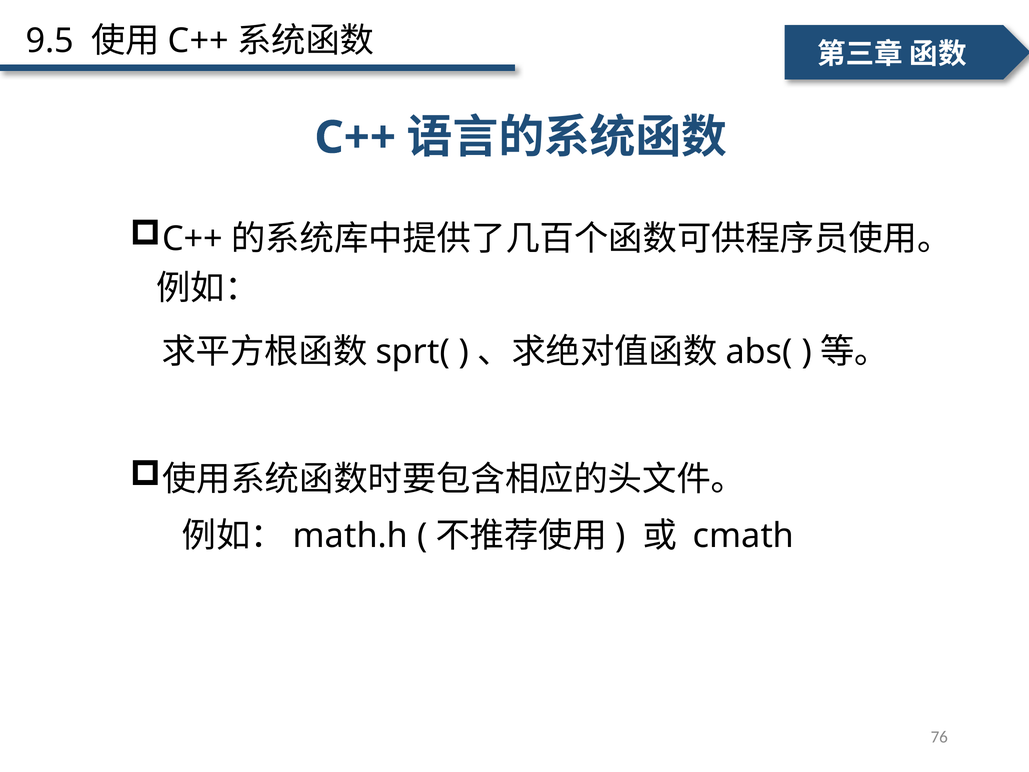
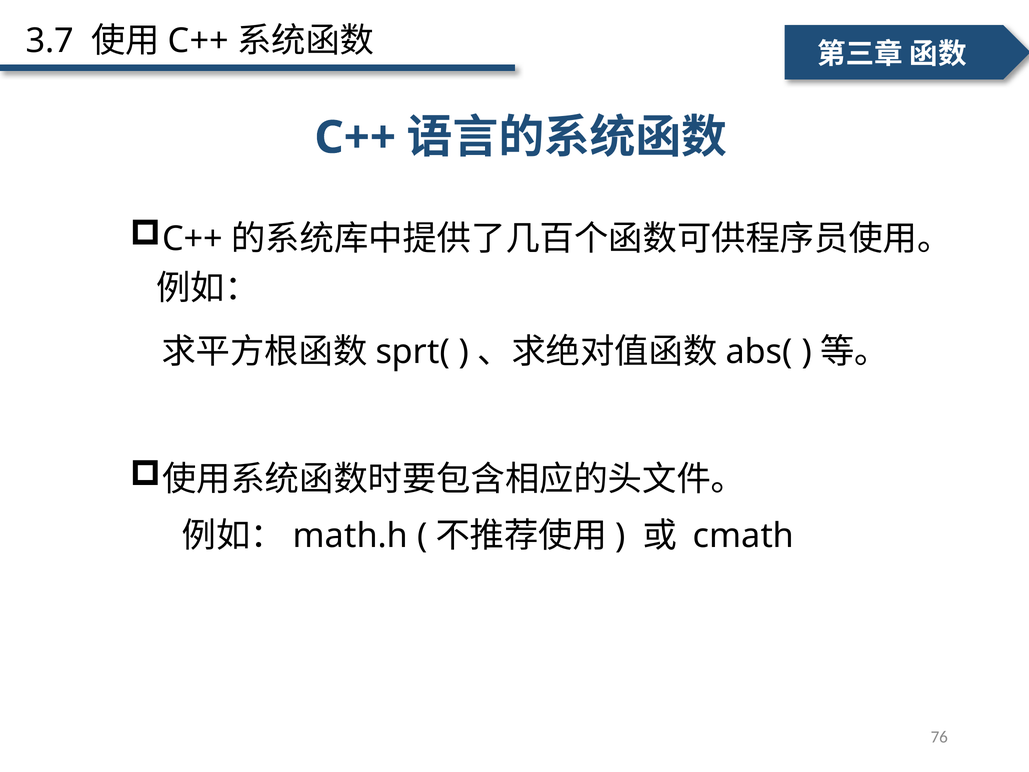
9.5: 9.5 -> 3.7 (50, 41)
